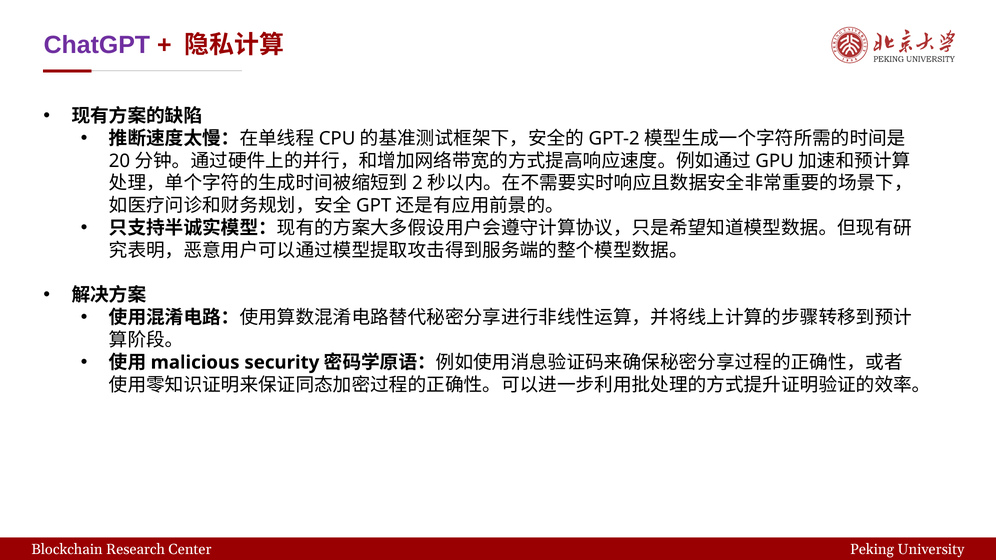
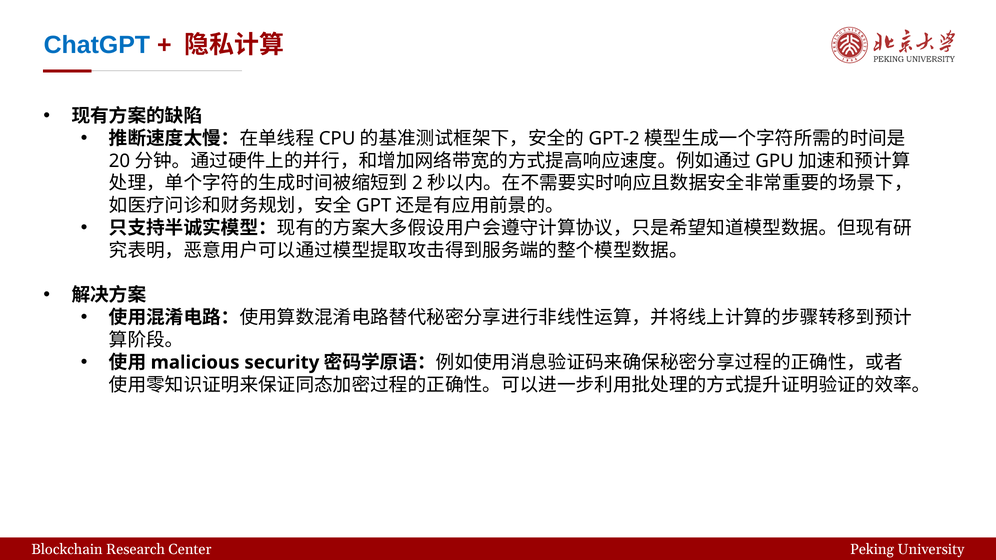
ChatGPT colour: purple -> blue (97, 45)
